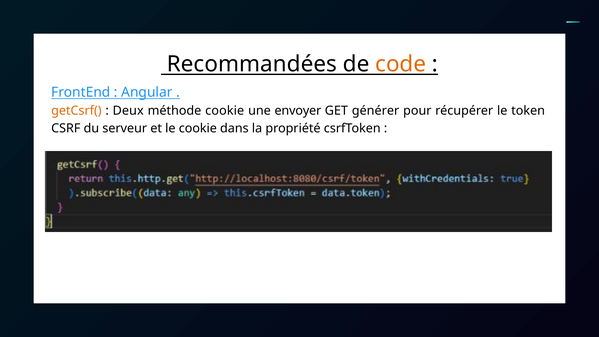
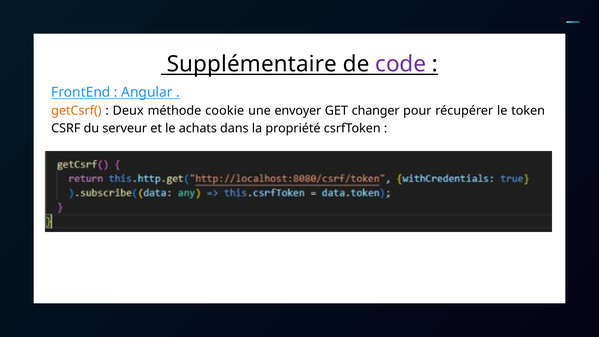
Recommandées: Recommandées -> Supplémentaire (252, 64)
code colour: orange -> purple (401, 64)
générer: générer -> changer (376, 111)
le cookie: cookie -> achats (198, 128)
